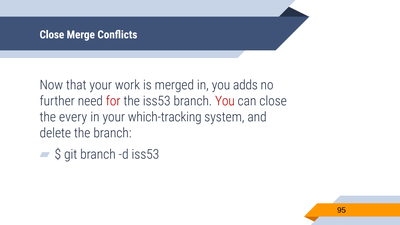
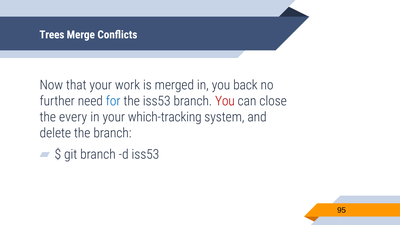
Close: Close -> Trees (52, 35)
adds: adds -> back (245, 85)
for colour: red -> blue (113, 101)
